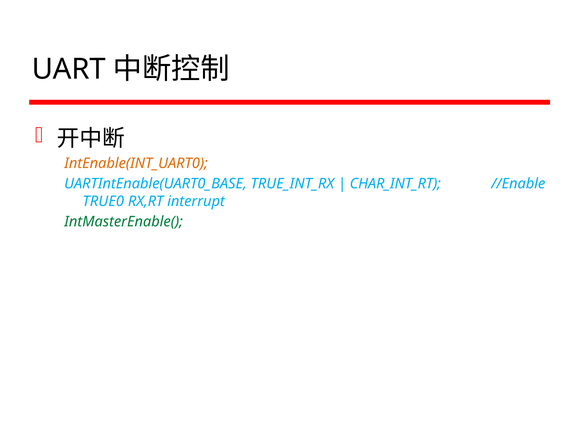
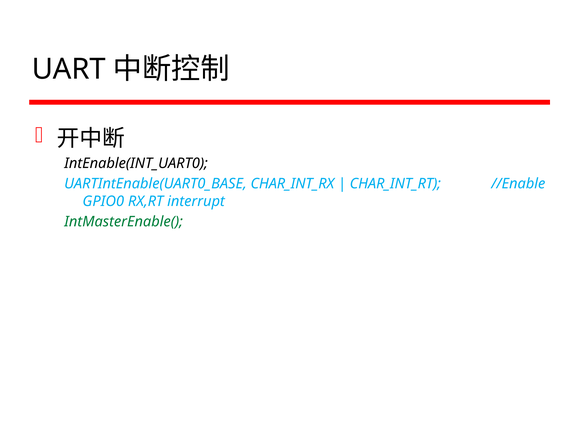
IntEnable(INT_UART0 colour: orange -> black (136, 163)
TRUE_INT_RX: TRUE_INT_RX -> CHAR_INT_RX (292, 184)
TRUE0: TRUE0 -> GPIO0 (103, 201)
